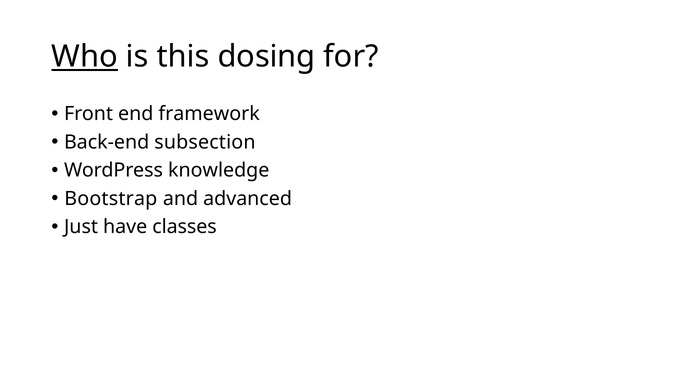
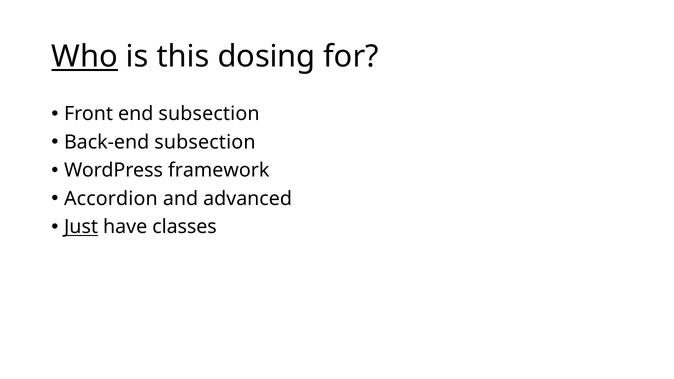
end framework: framework -> subsection (209, 114)
knowledge: knowledge -> framework (219, 170)
Bootstrap: Bootstrap -> Accordion (111, 199)
Just underline: none -> present (81, 227)
